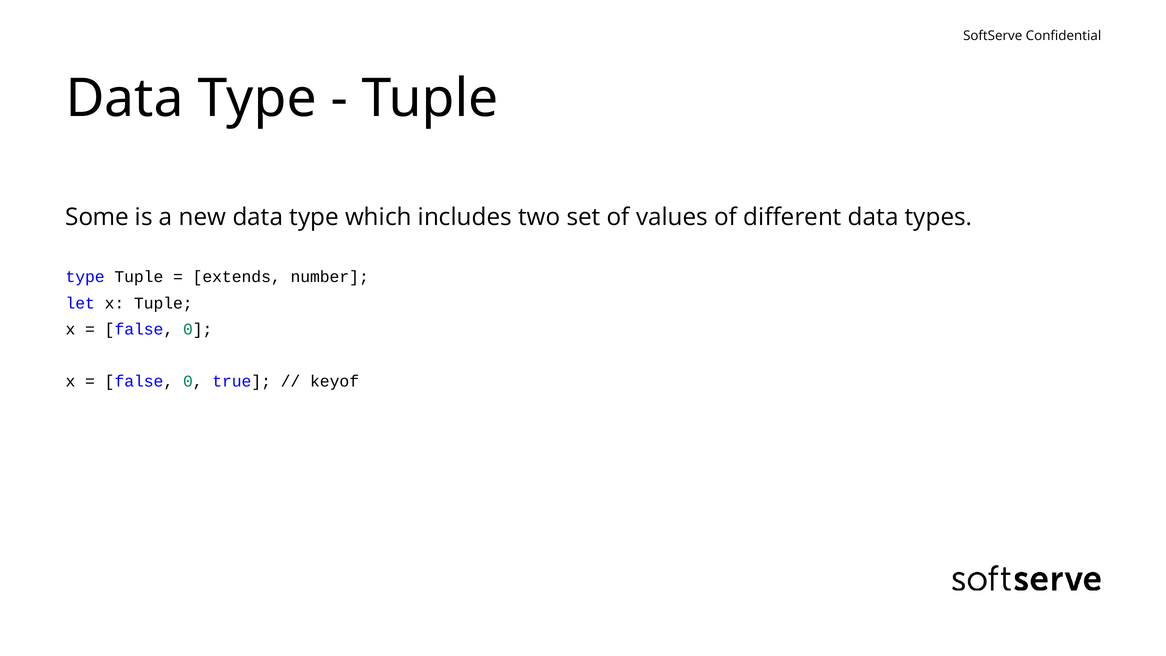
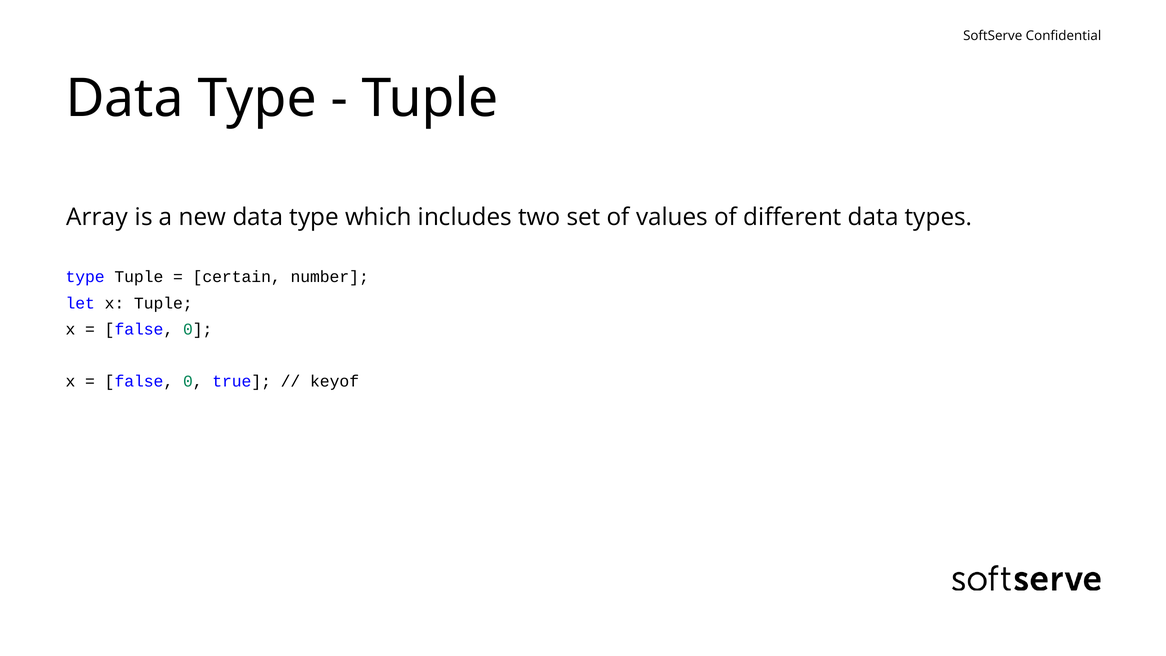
Some: Some -> Array (97, 217)
extends: extends -> certain (237, 277)
